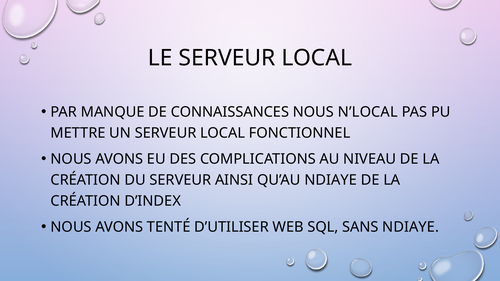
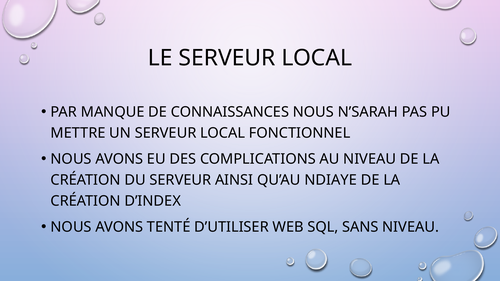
N’LOCAL: N’LOCAL -> N’SARAH (368, 112)
SANS NDIAYE: NDIAYE -> NIVEAU (411, 227)
